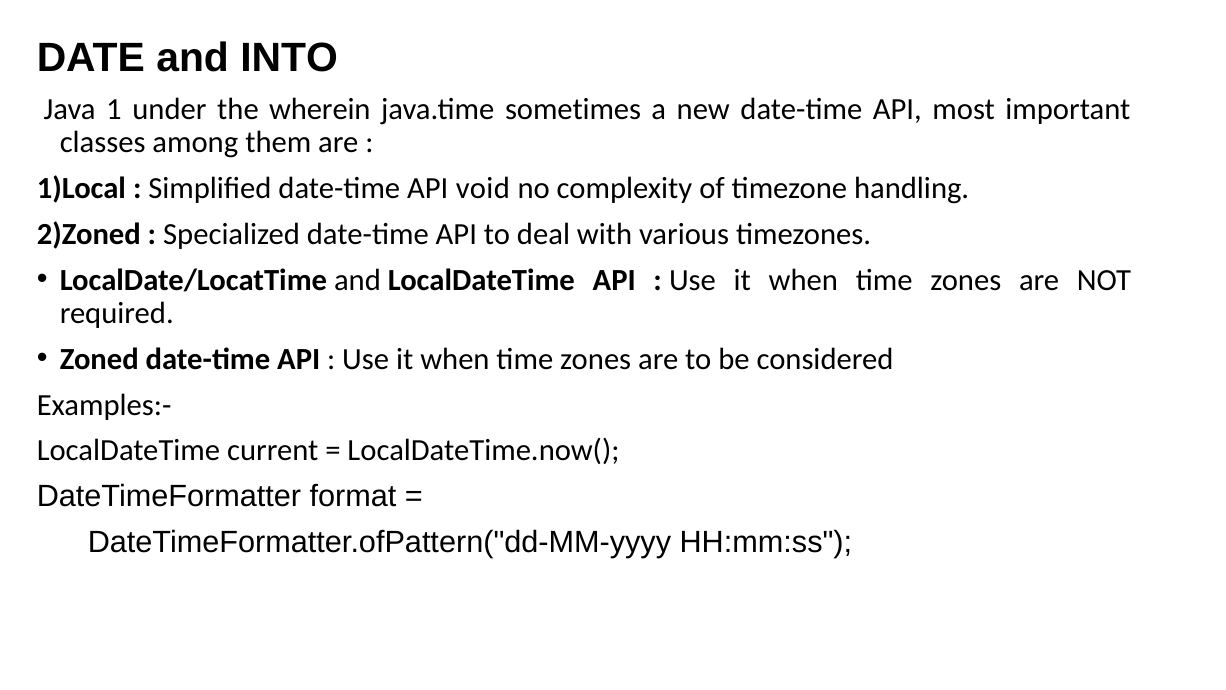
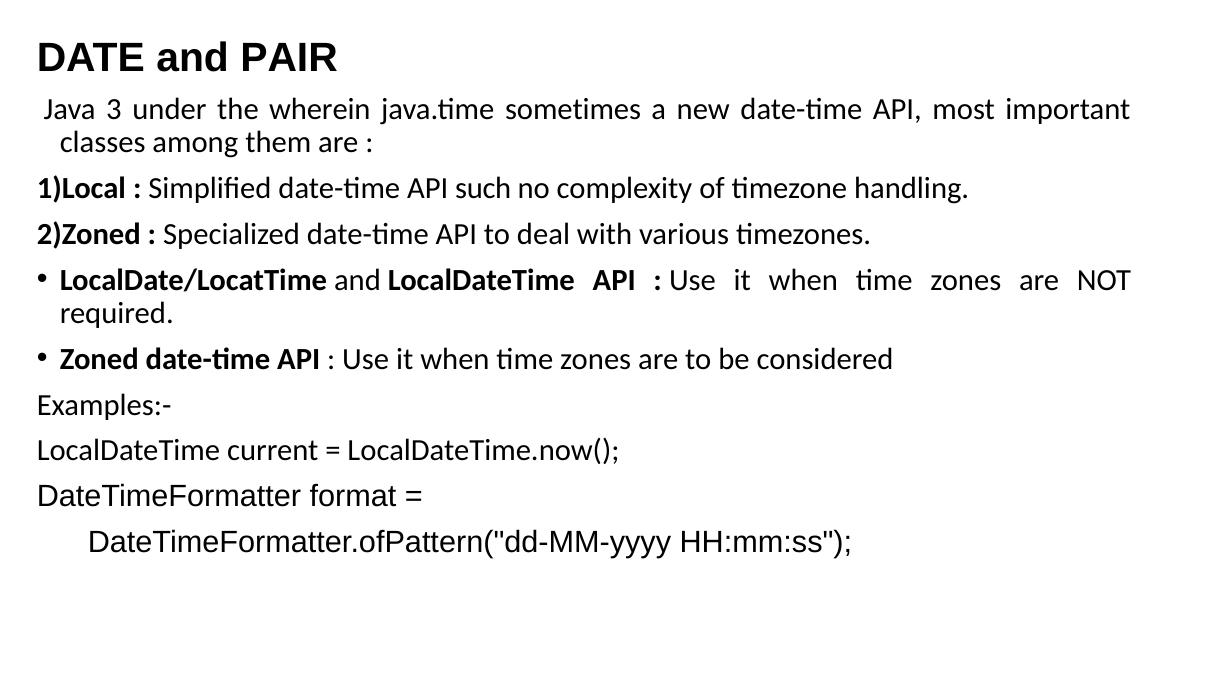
INTO: INTO -> PAIR (289, 58)
1: 1 -> 3 (114, 109)
void: void -> such (483, 188)
